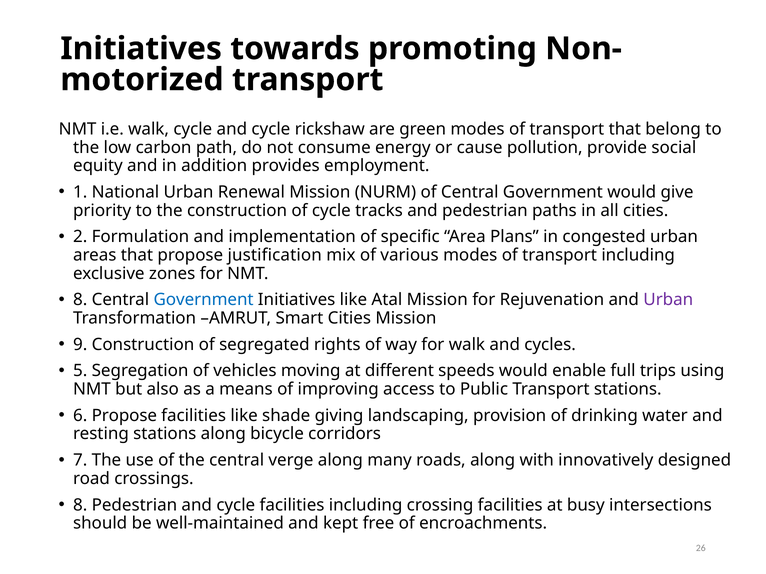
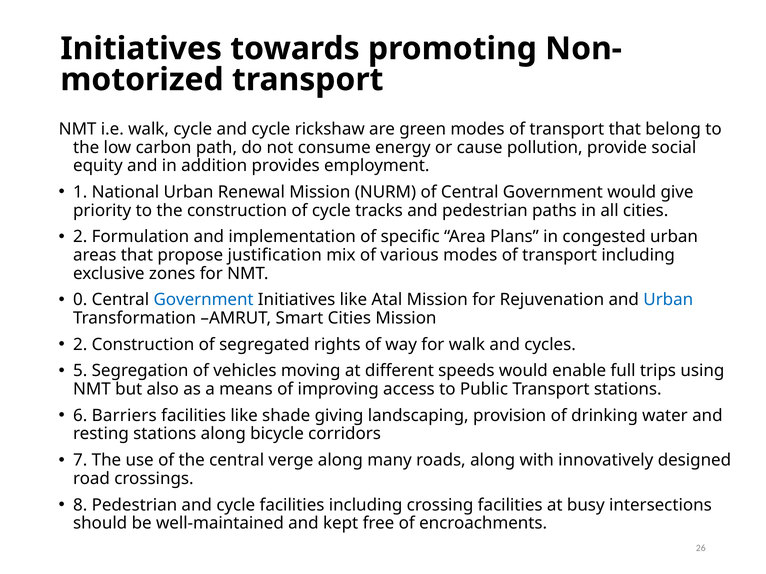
8: 8 -> 0 (80, 300)
Urban colour: purple -> blue (668, 300)
9: 9 -> 2 (80, 345)
6 Propose: Propose -> Barriers (124, 416)
